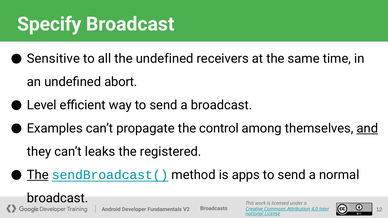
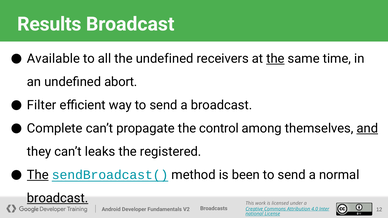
Specify: Specify -> Results (49, 24)
Sensitive: Sensitive -> Available (53, 59)
the underline: none -> present (275, 59)
Level: Level -> Filter (42, 105)
Examples: Examples -> Complete (55, 129)
apps: apps -> been (246, 175)
broadcast underline: none -> present (58, 198)
